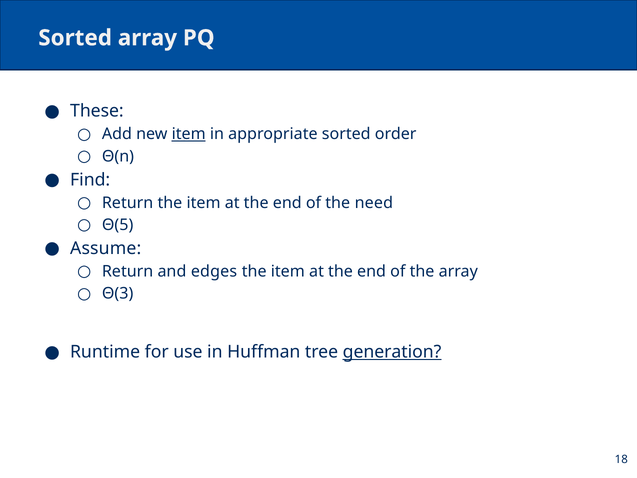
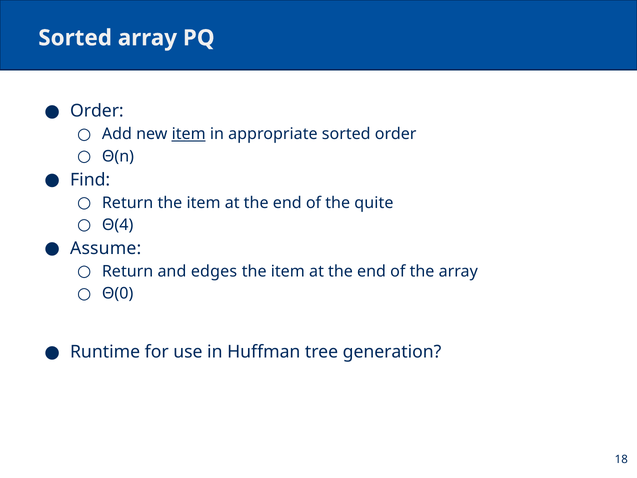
These: These -> Order (97, 111)
need: need -> quite (374, 203)
Θ(5: Θ(5 -> Θ(4 (118, 225)
Θ(3: Θ(3 -> Θ(0 (118, 294)
generation underline: present -> none (392, 352)
